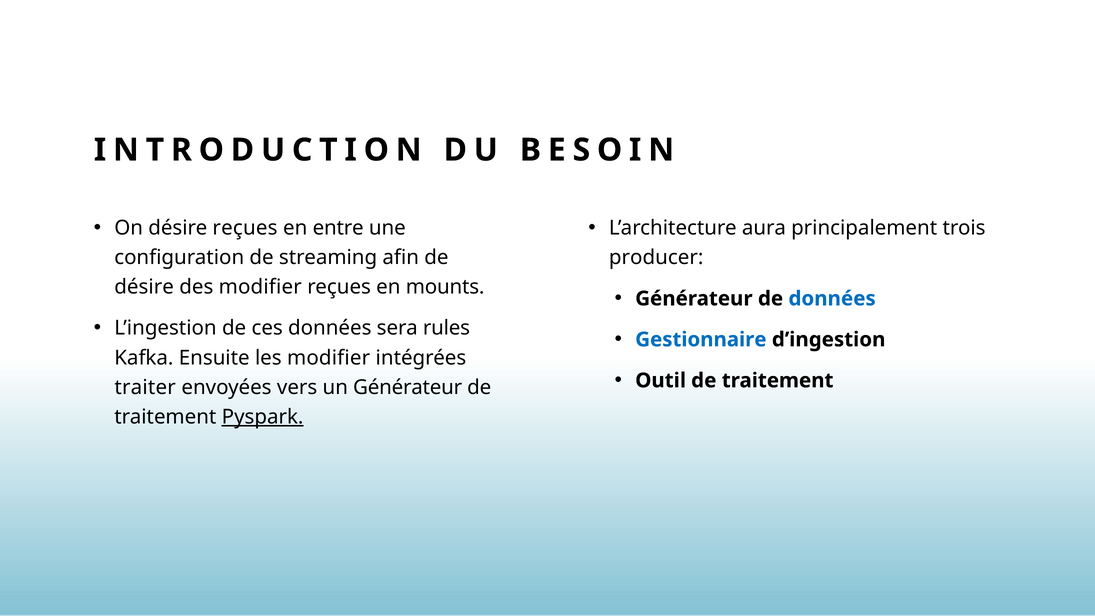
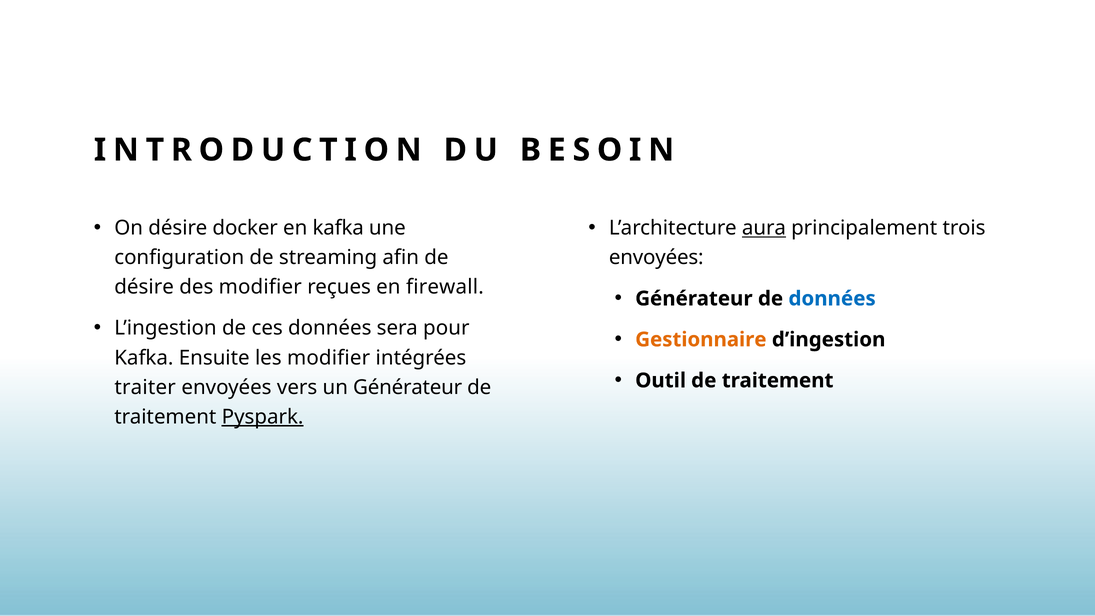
désire reçues: reçues -> docker (245, 228)
en entre: entre -> kafka (338, 228)
aura underline: none -> present (764, 228)
producer: producer -> envoyées (656, 258)
mounts: mounts -> firewall (445, 287)
rules: rules -> pour (446, 328)
Gestionnaire colour: blue -> orange (701, 340)
